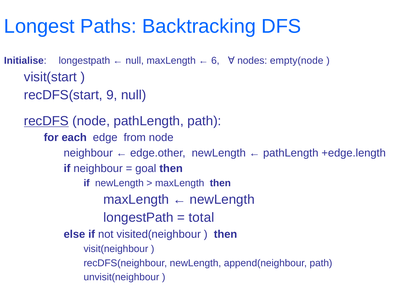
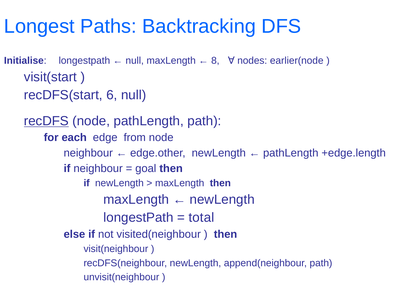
6: 6 -> 8 (215, 61)
empty(node: empty(node -> earlier(node (297, 61)
9: 9 -> 6 (112, 95)
